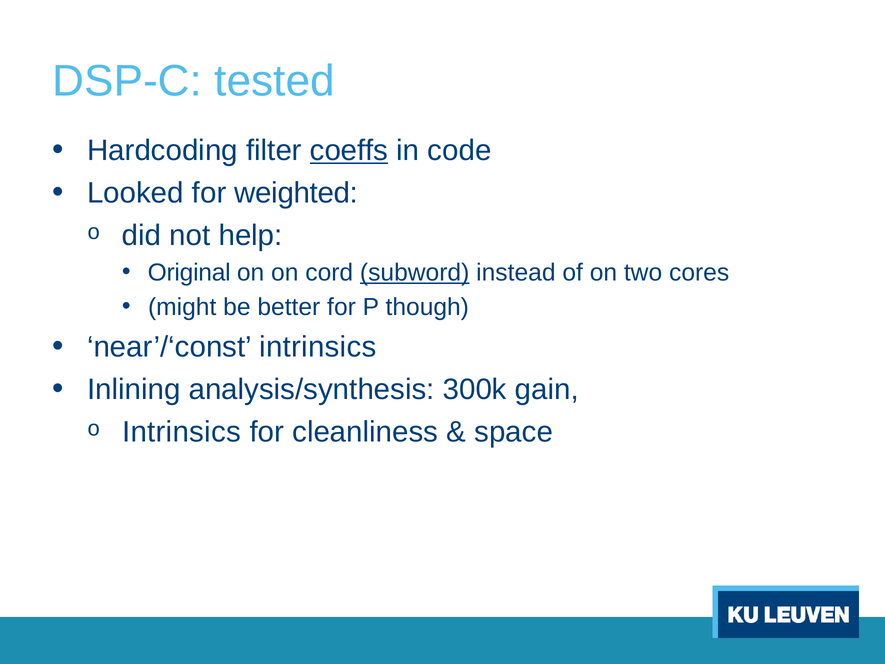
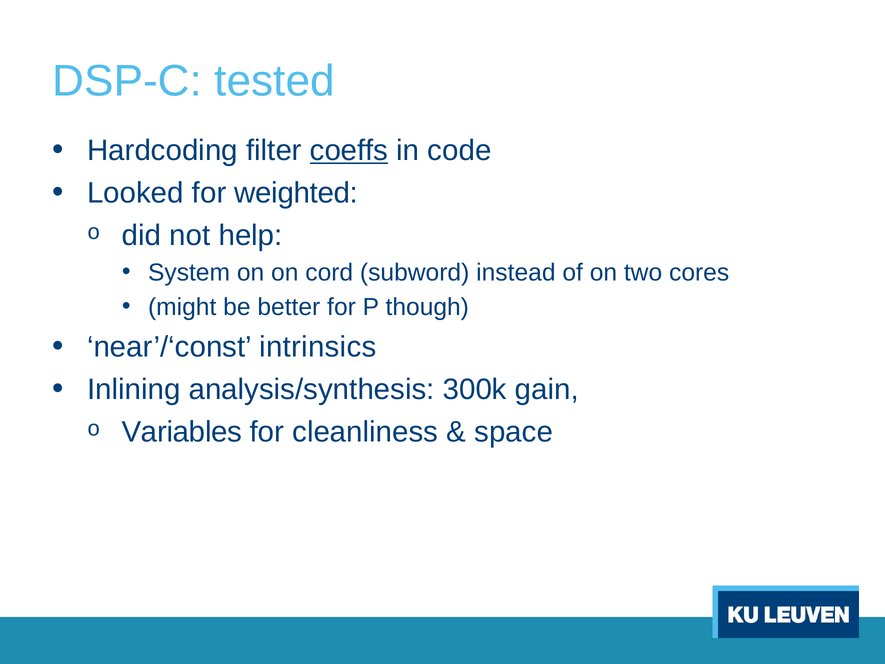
Original: Original -> System (189, 273)
subword underline: present -> none (415, 273)
Intrinsics: Intrinsics -> Variables (182, 432)
